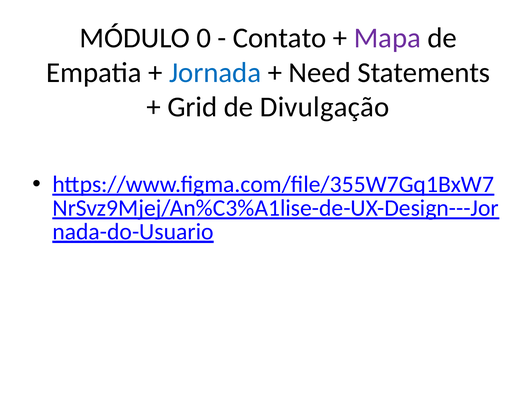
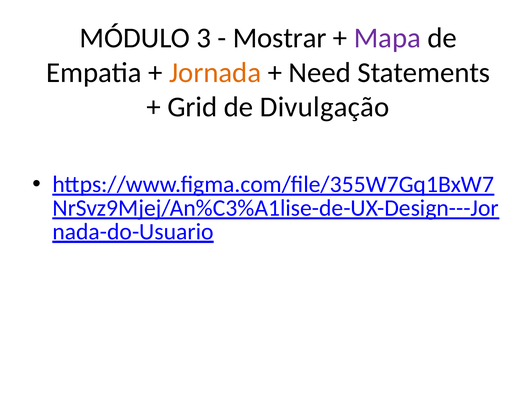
0: 0 -> 3 (204, 38)
Contato: Contato -> Mostrar (280, 38)
Jornada colour: blue -> orange (215, 73)
